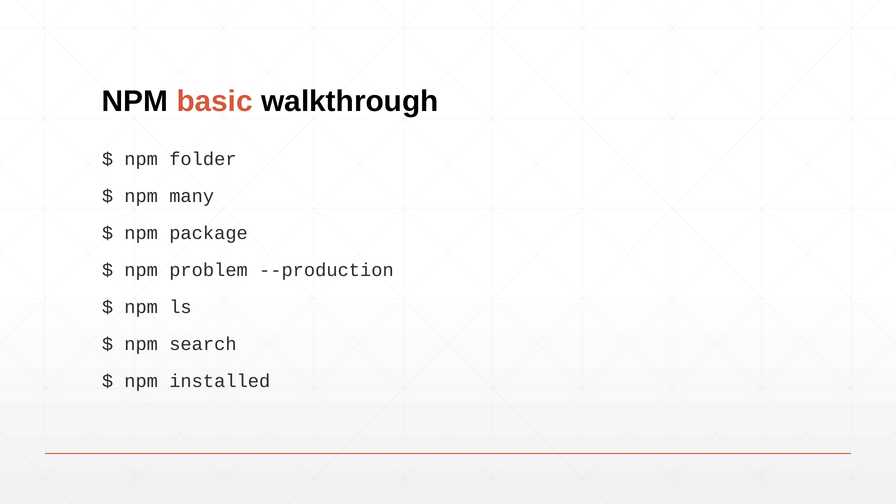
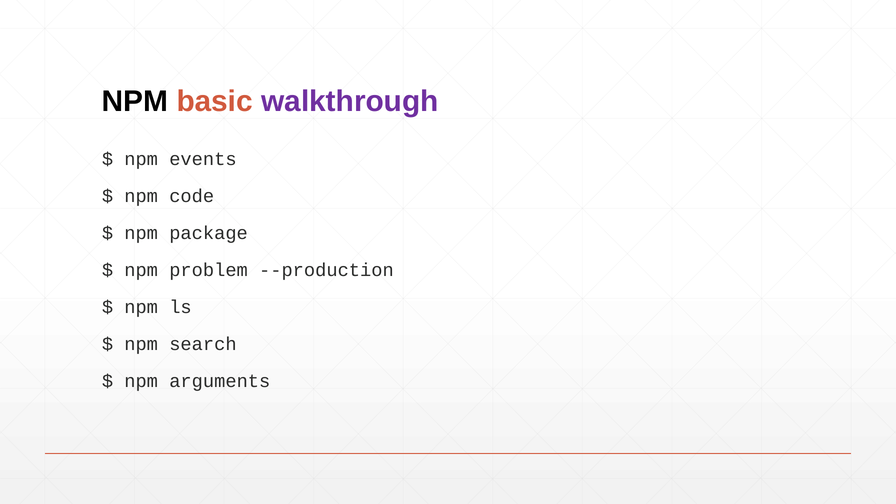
walkthrough colour: black -> purple (350, 101)
folder: folder -> events (203, 159)
many: many -> code (192, 196)
installed: installed -> arguments (220, 381)
